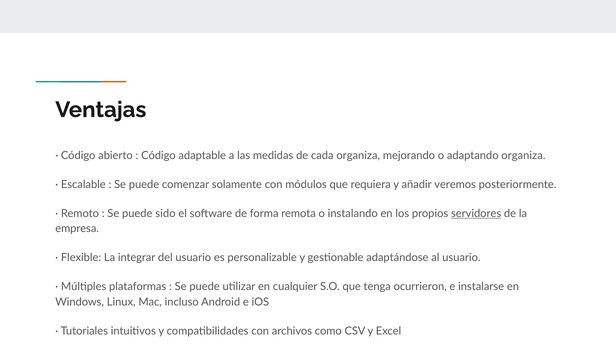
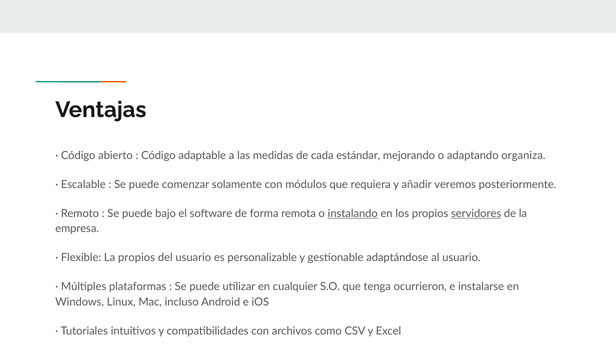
cada organiza: organiza -> estándar (358, 156)
sido: sido -> bajo (166, 214)
instalando underline: none -> present (353, 214)
La integrar: integrar -> propios (137, 258)
